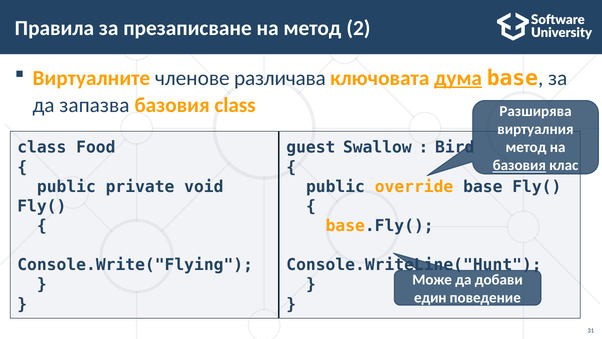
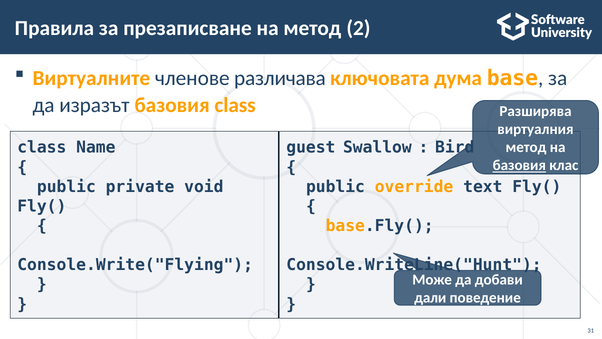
дума underline: present -> none (458, 78)
запазва: запазва -> изразът (94, 105)
Food: Food -> Name (96, 147)
override base: base -> text (483, 187)
един: един -> дали (430, 298)
